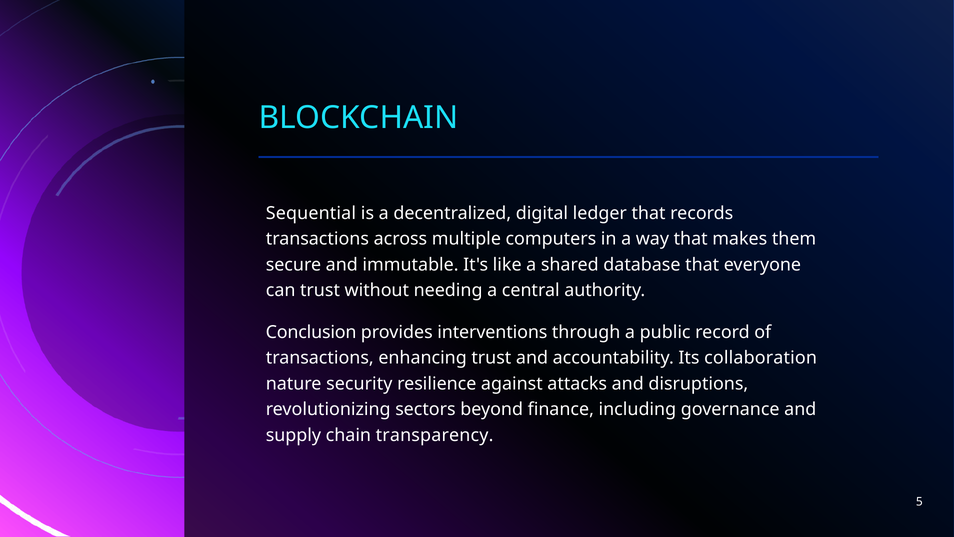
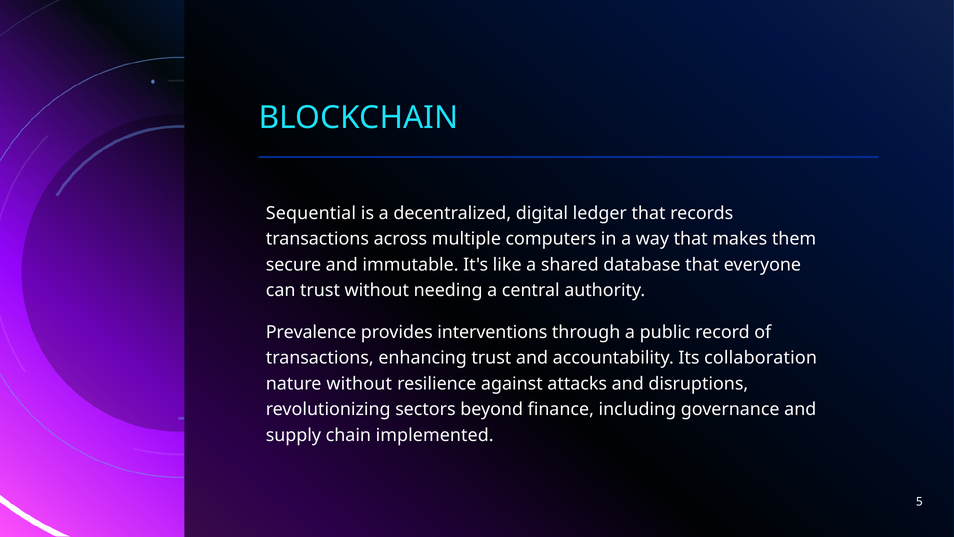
Conclusion: Conclusion -> Prevalence (311, 332)
nature security: security -> without (359, 384)
transparency: transparency -> implemented (435, 435)
